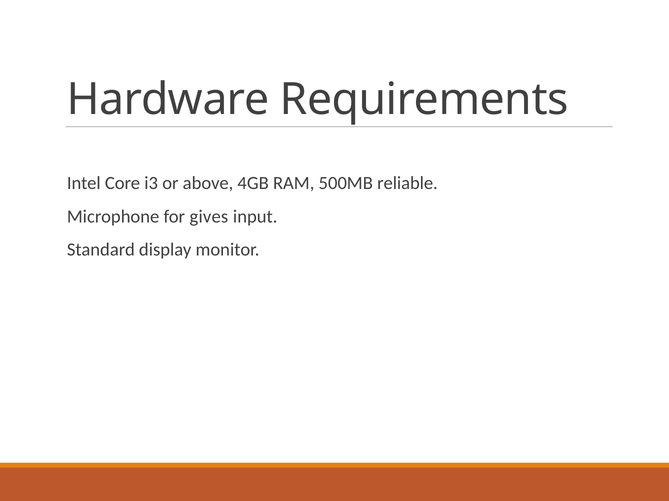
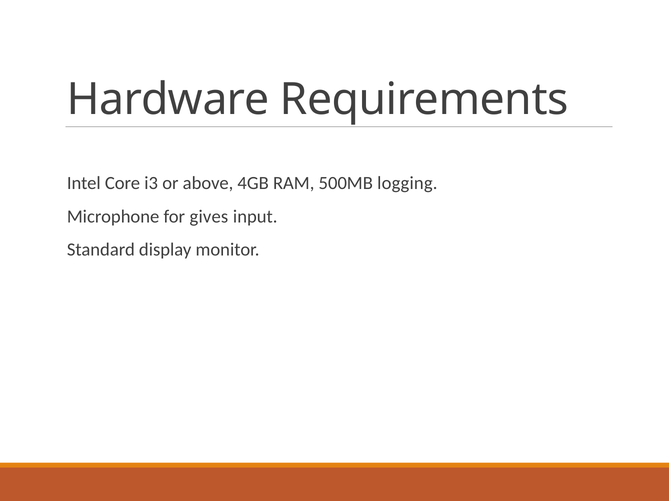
reliable: reliable -> logging (407, 184)
